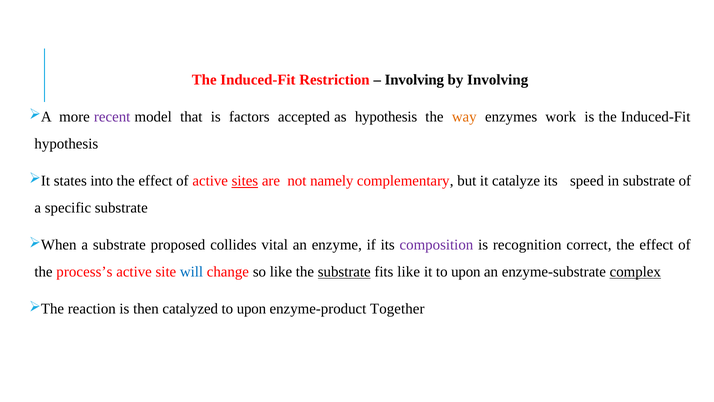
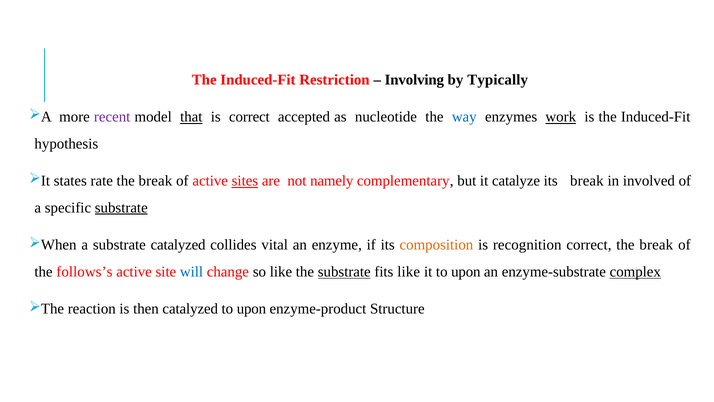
by Involving: Involving -> Typically (498, 80)
that underline: none -> present (191, 117)
is factors: factors -> correct (249, 117)
as hypothesis: hypothesis -> nucleotide (386, 117)
way colour: orange -> blue (464, 117)
work underline: none -> present (561, 117)
into: into -> rate (102, 181)
effect: effect -> break (155, 181)
its speed: speed -> break (587, 181)
in substrate: substrate -> involved (649, 181)
substrate underline: none -> present (121, 208)
substrate proposed: proposed -> catalyzed (178, 245)
composition colour: purple -> orange (436, 245)
correct the effect: effect -> break (656, 245)
process’s: process’s -> follows’s (84, 272)
Together: Together -> Structure (397, 309)
